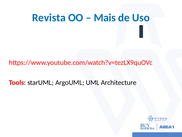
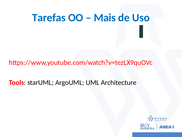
Revista: Revista -> Tarefas (49, 18)
